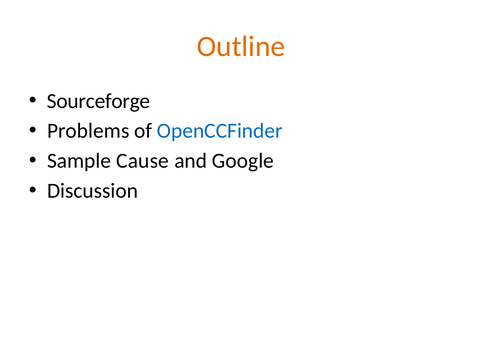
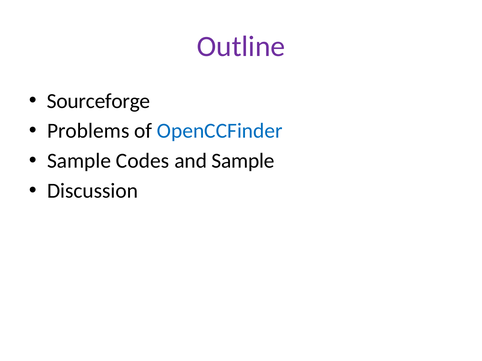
Outline colour: orange -> purple (241, 47)
Cause: Cause -> Codes (143, 161)
and Google: Google -> Sample (243, 161)
